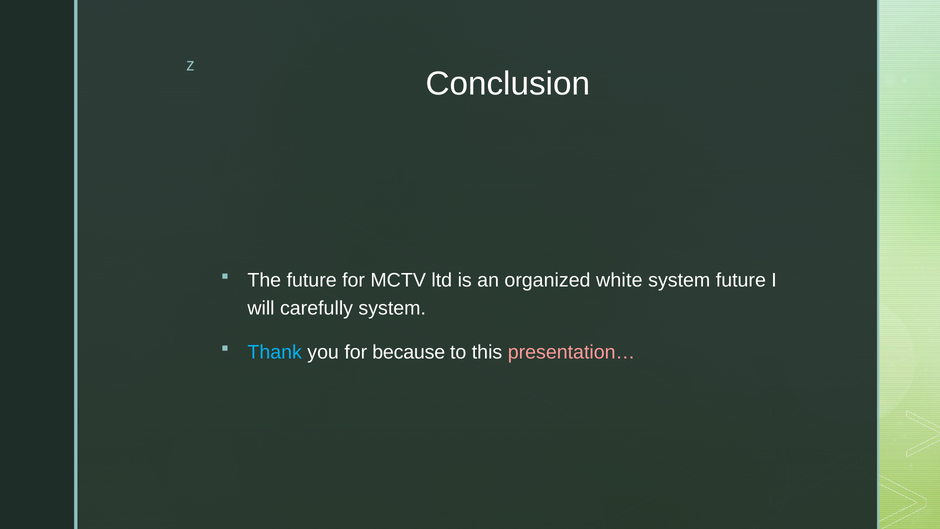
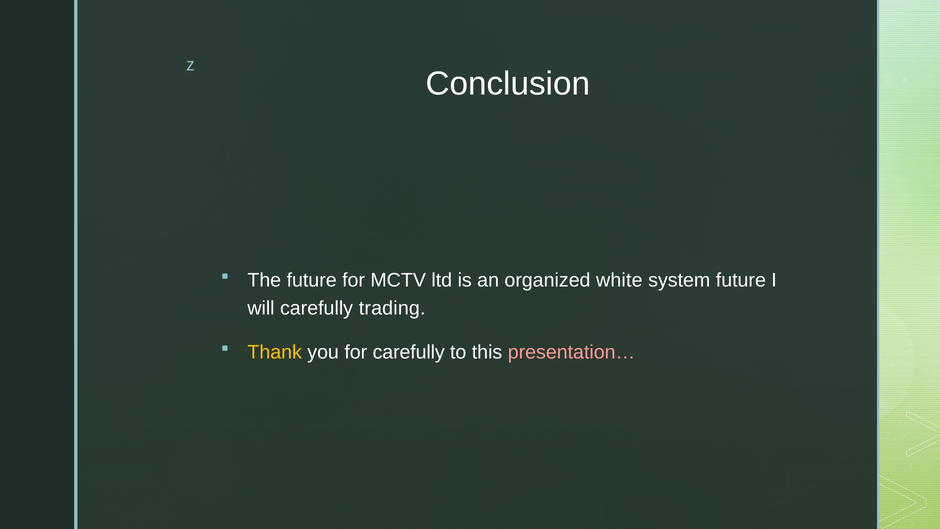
carefully system: system -> trading (392, 308)
Thank colour: light blue -> yellow (275, 352)
for because: because -> carefully (409, 352)
